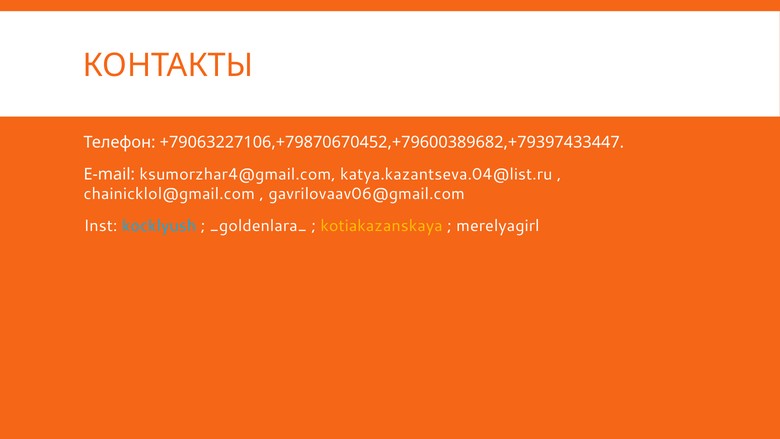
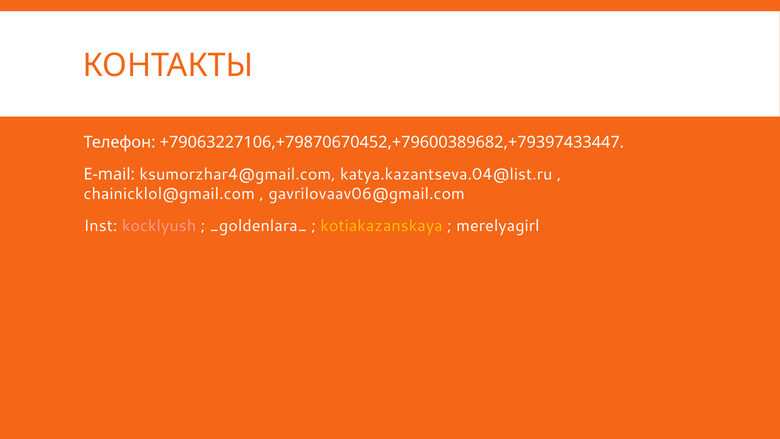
kocklyush colour: light blue -> pink (159, 226)
